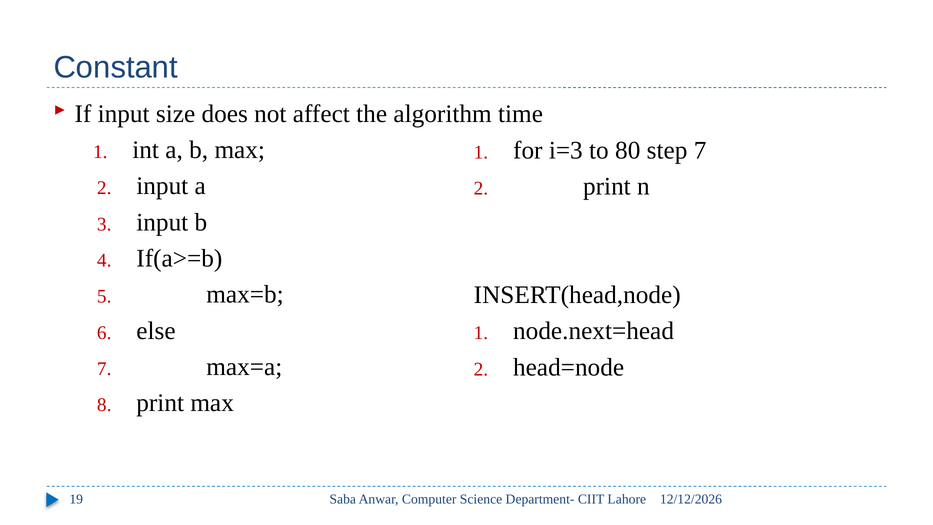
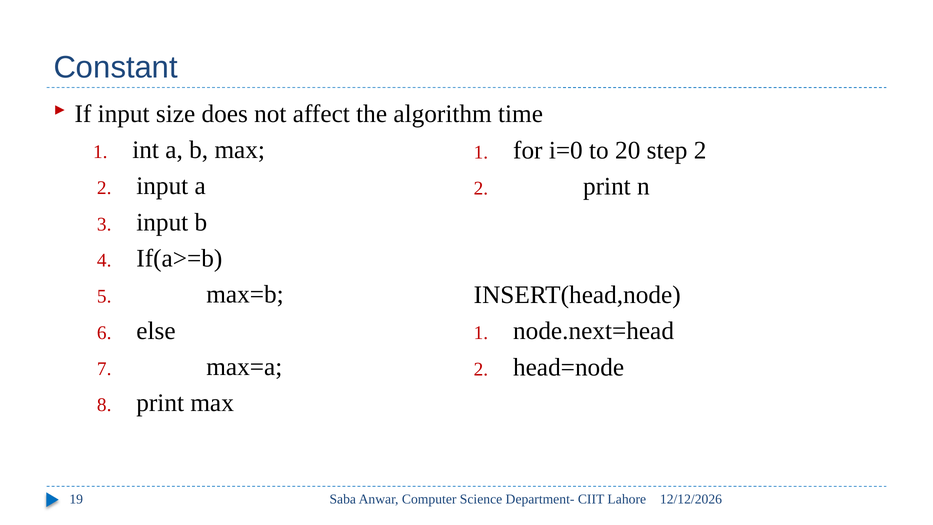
i=3: i=3 -> i=0 (566, 150)
80: 80 -> 20 (628, 150)
step 7: 7 -> 2 (700, 150)
